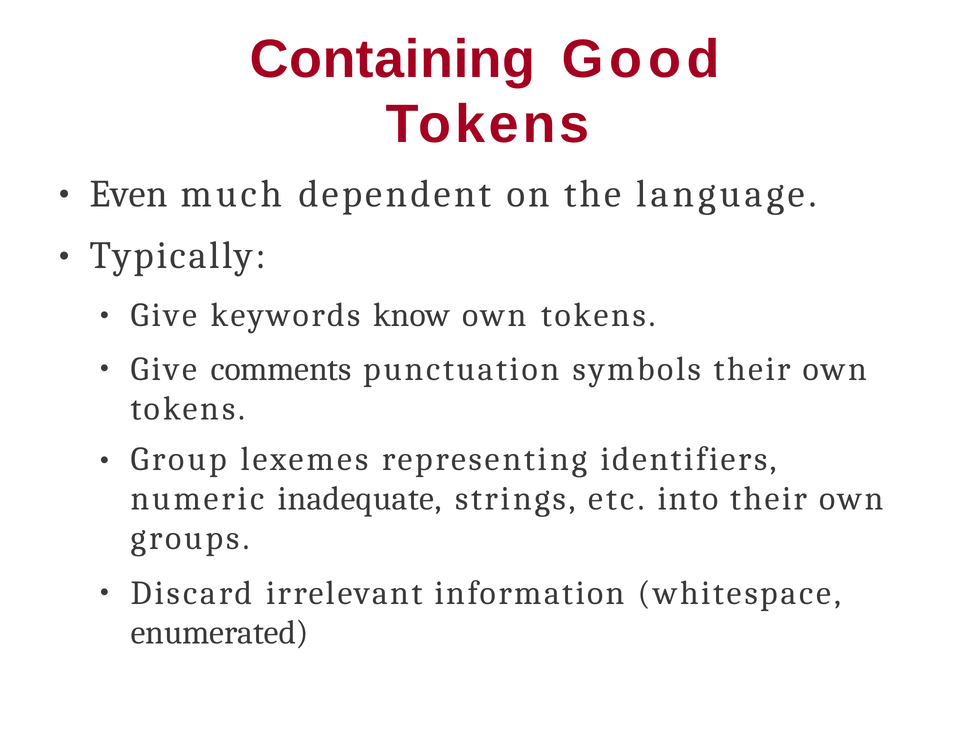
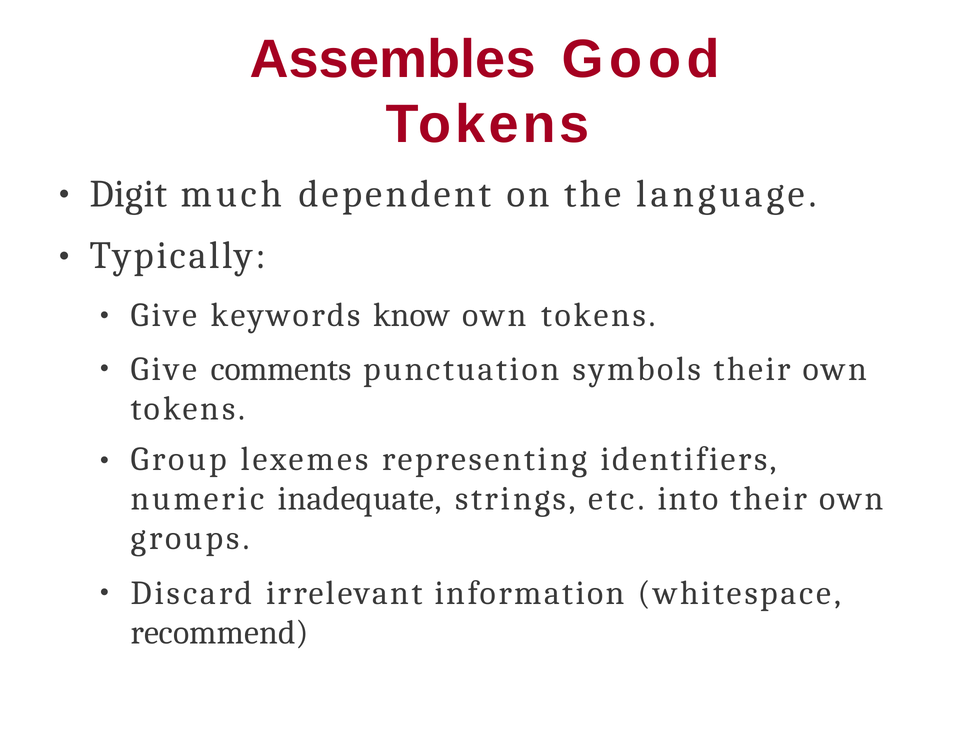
Containing: Containing -> Assembles (393, 60)
Even: Even -> Digit (128, 194)
enumerated: enumerated -> recommend (220, 633)
